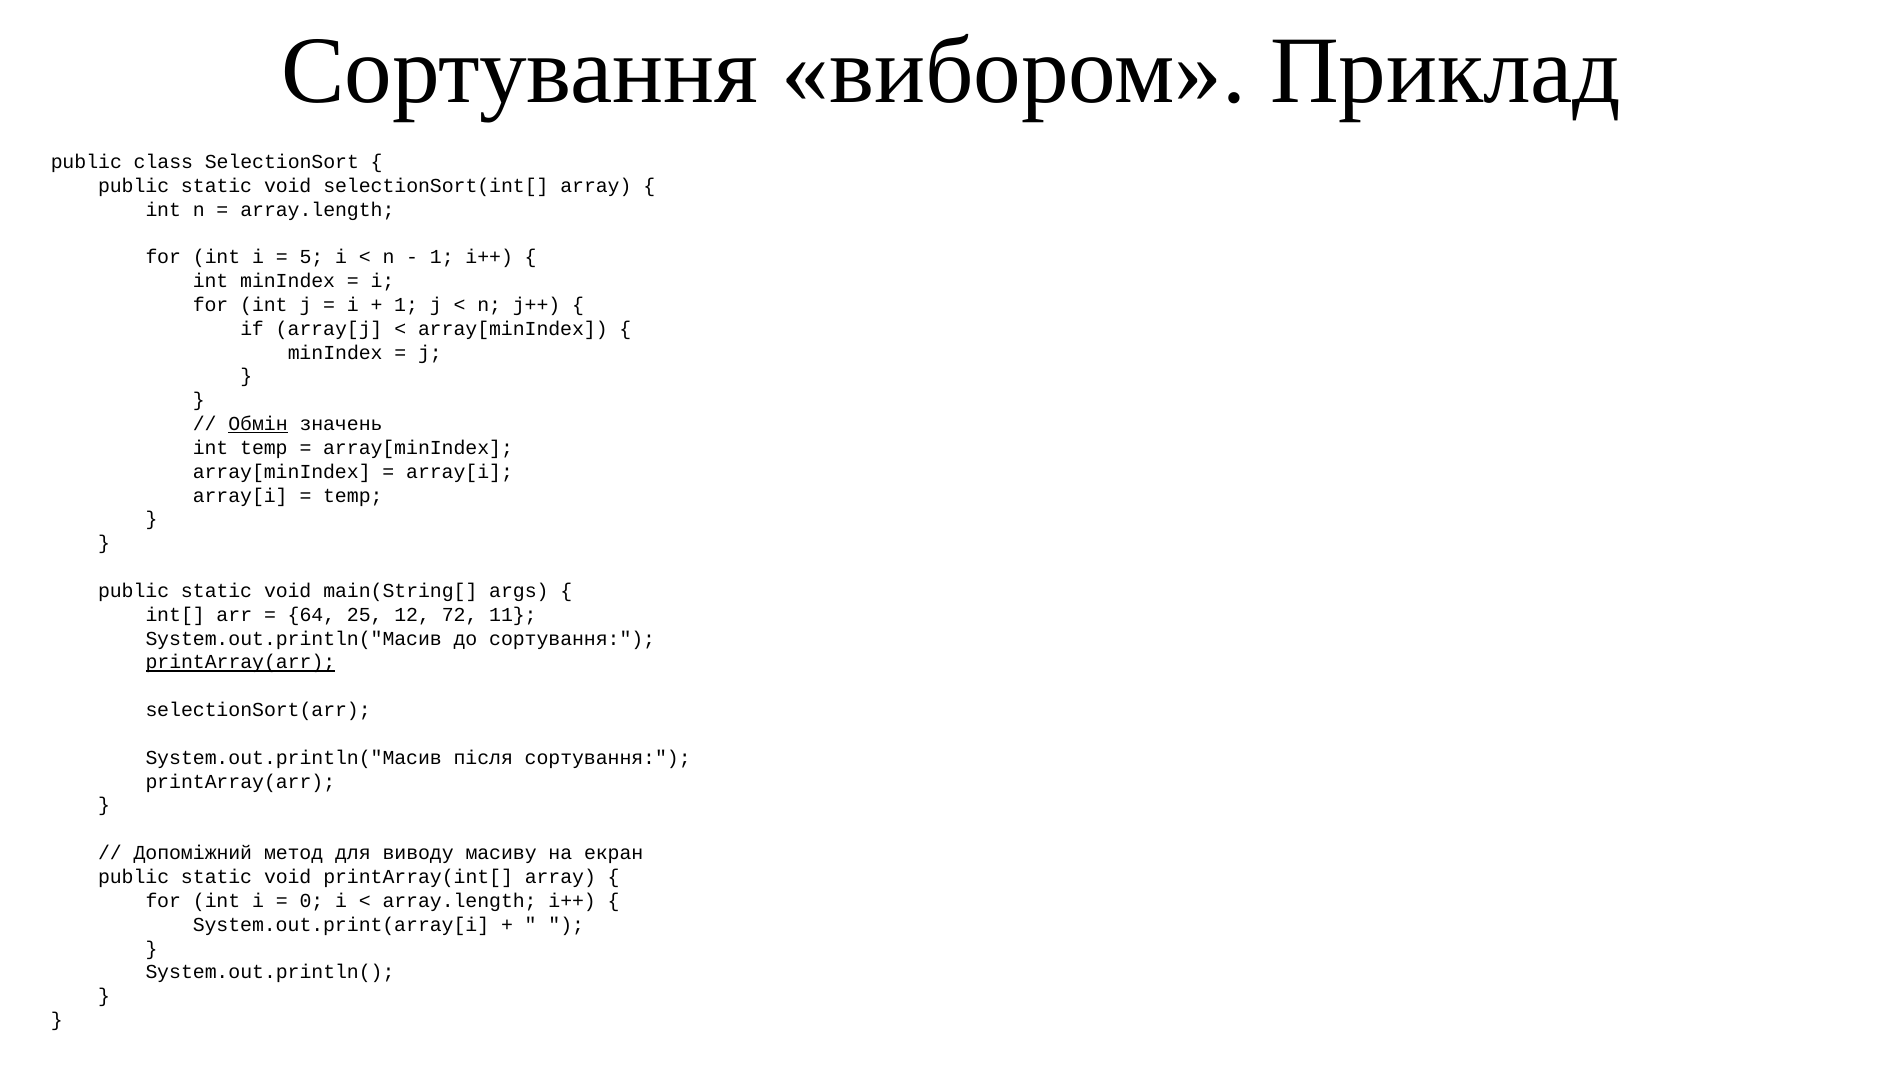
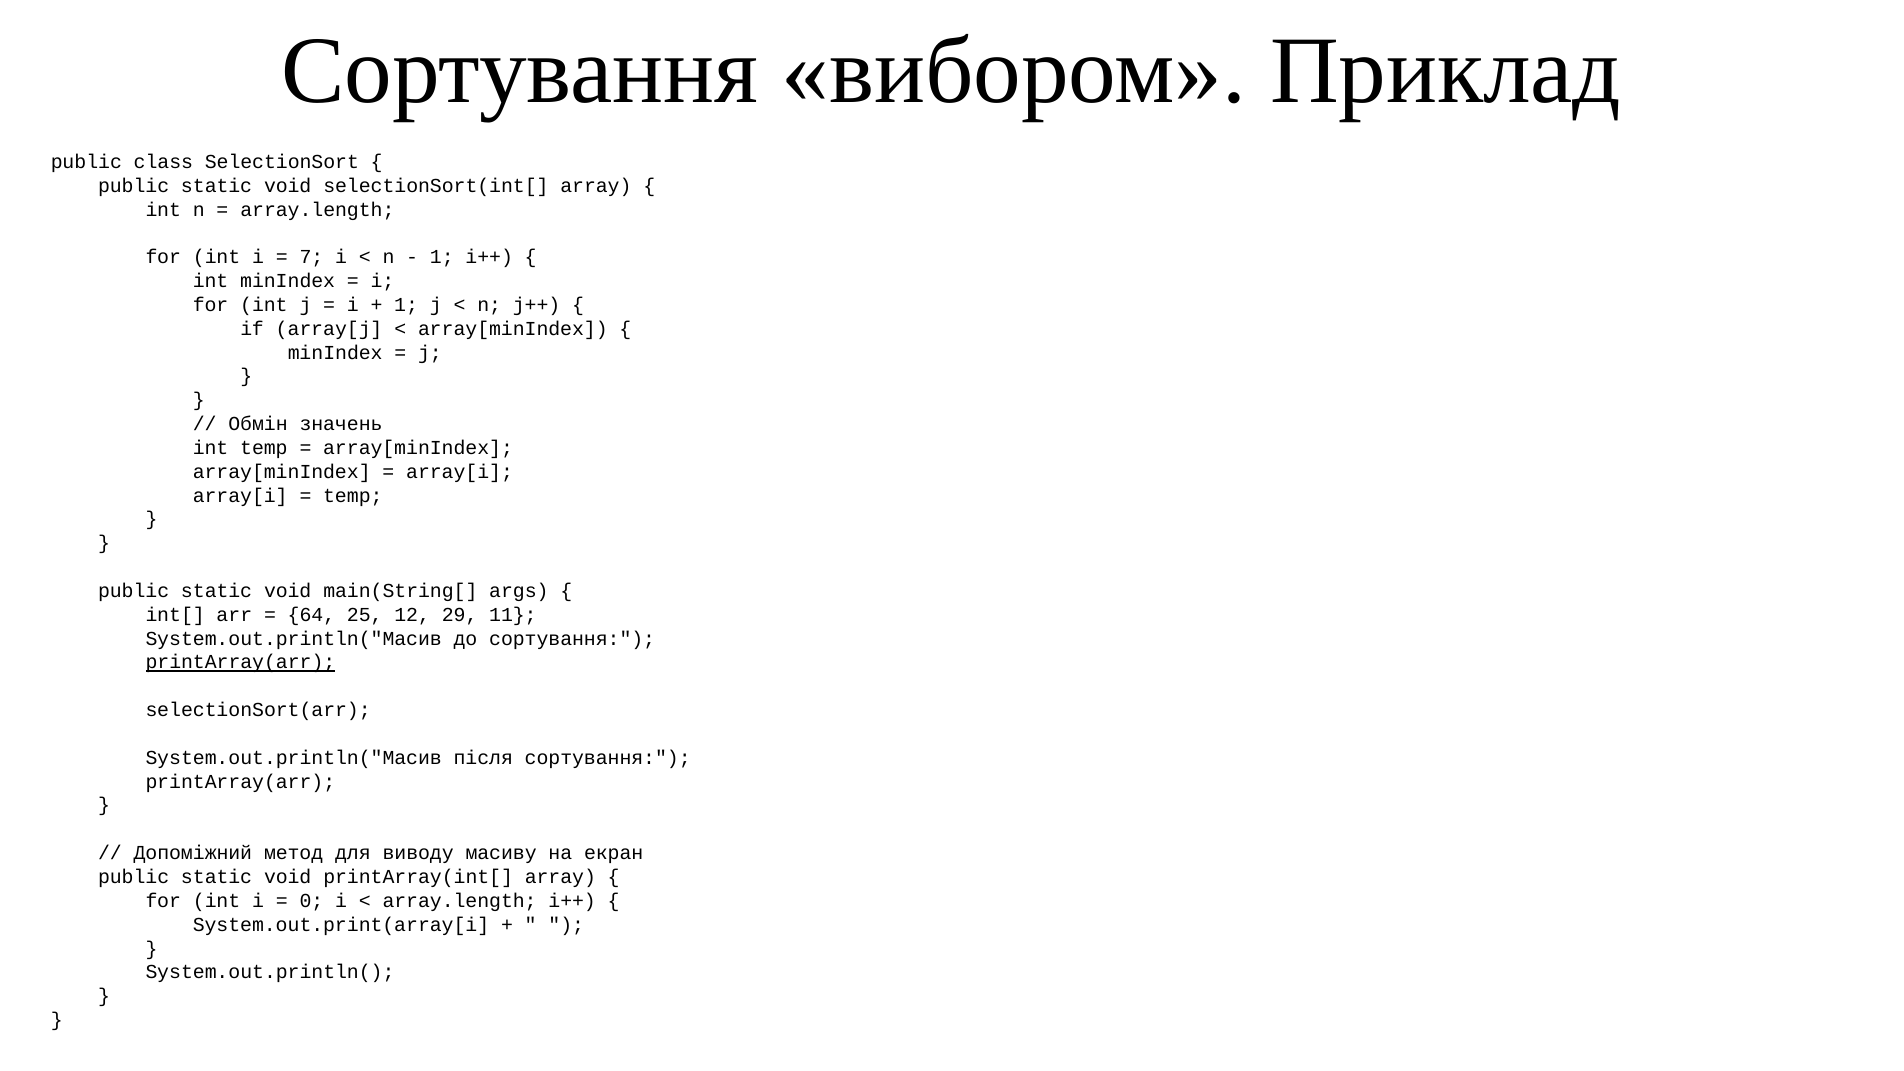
5: 5 -> 7 (311, 257)
Обмін underline: present -> none (258, 424)
72: 72 -> 29 (460, 615)
